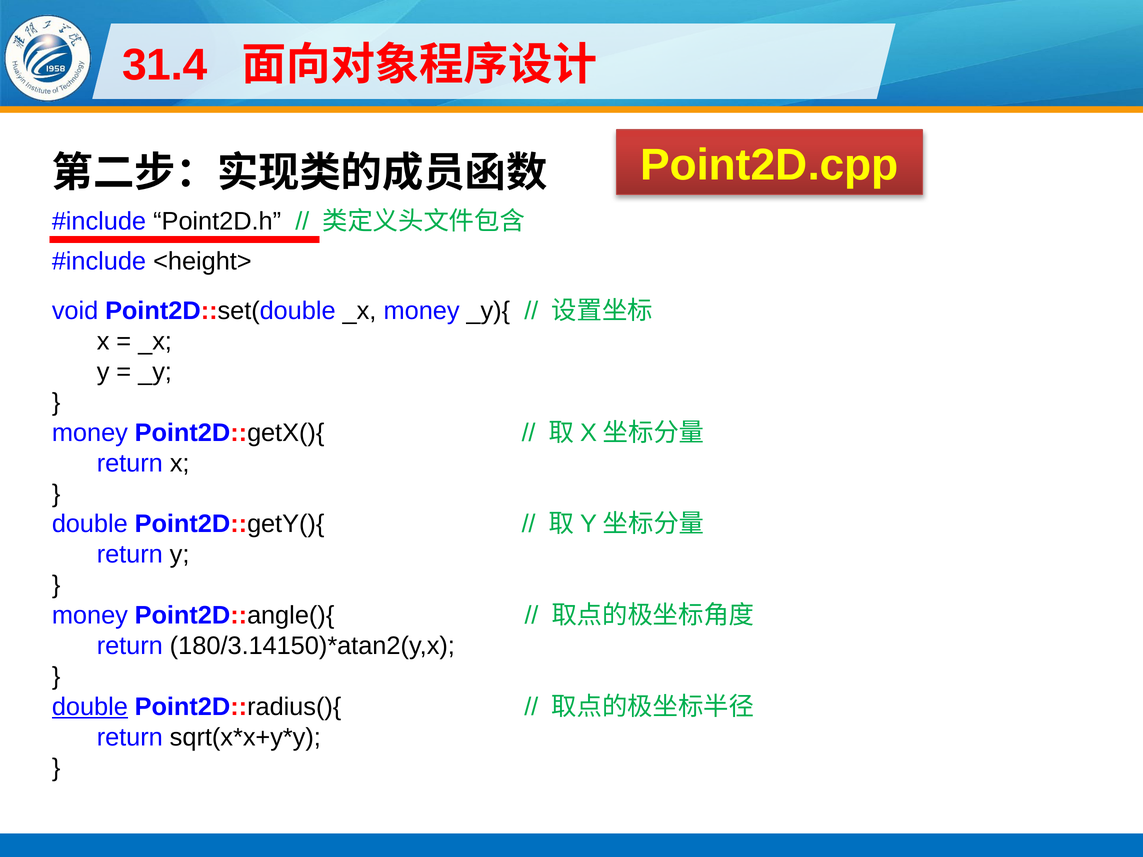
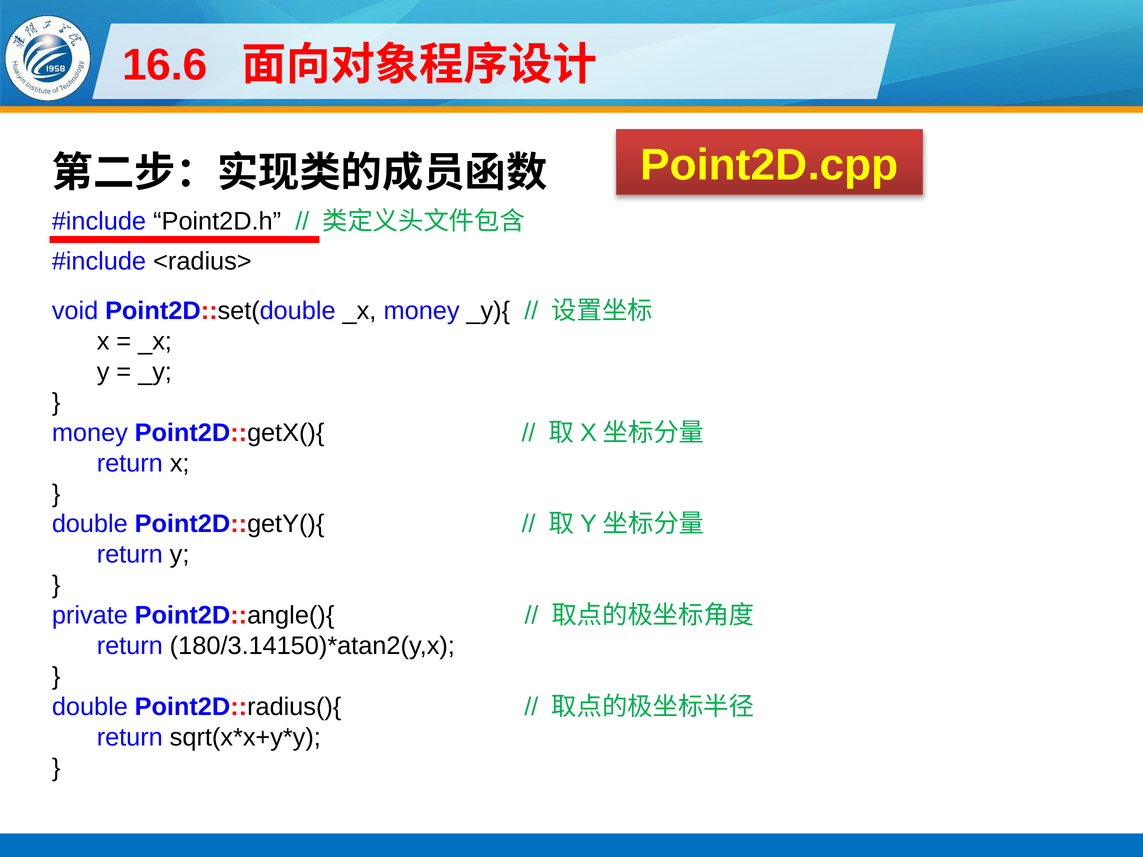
31.4: 31.4 -> 16.6 (165, 65)
<height>: <height> -> <radius> (202, 261)
money: money -> private (90, 616)
double underline: present -> none (90, 707)
